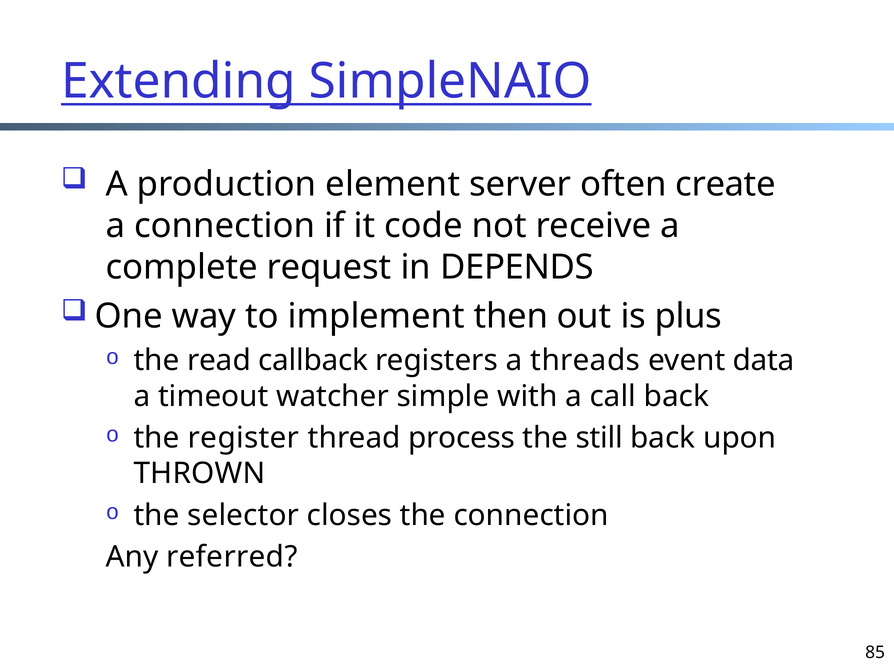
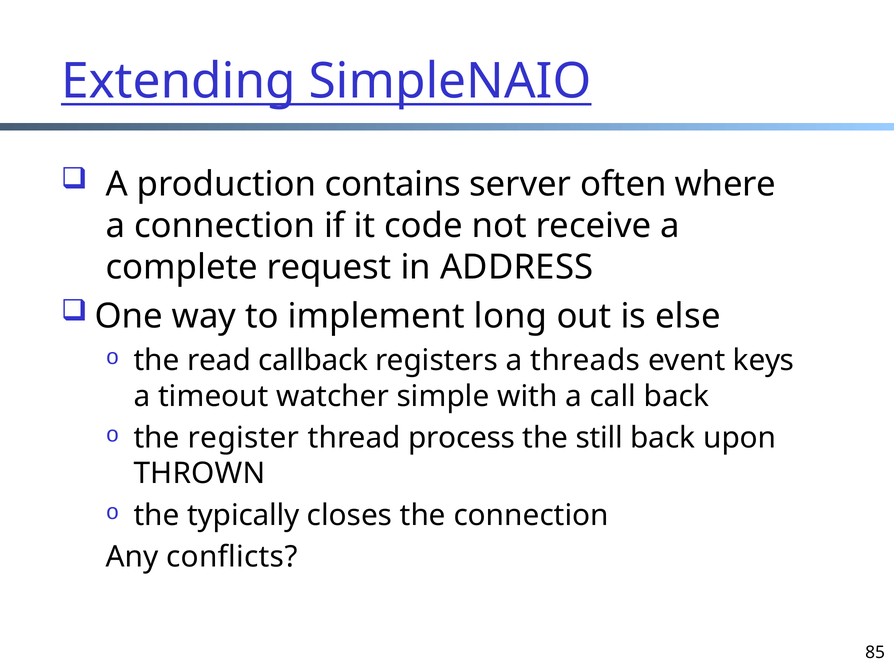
element: element -> contains (393, 184)
create: create -> where (725, 184)
DEPENDS: DEPENDS -> ADDRESS (517, 268)
then: then -> long (511, 316)
plus: plus -> else (688, 316)
data: data -> keys (764, 361)
selector: selector -> typically (243, 516)
referred: referred -> conflicts (232, 557)
